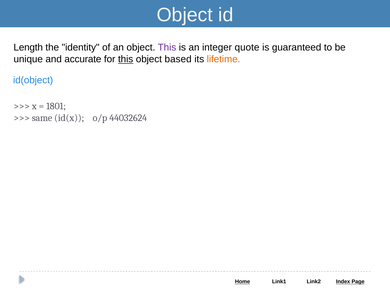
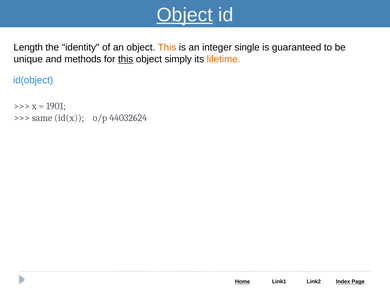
Object underline: none -> present (185, 15)
This colour: purple -> orange (167, 47)
quote: quote -> single (247, 47)
accurate: accurate -> methods (83, 59)
based: based -> simply (178, 59)
1801: 1801 -> 1901 (56, 106)
